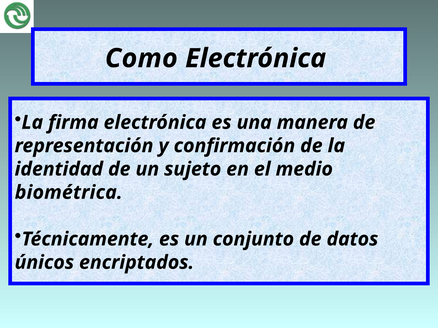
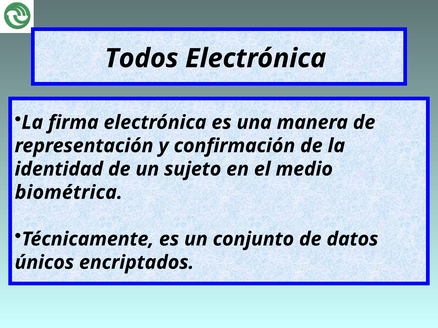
Como: Como -> Todos (142, 58)
